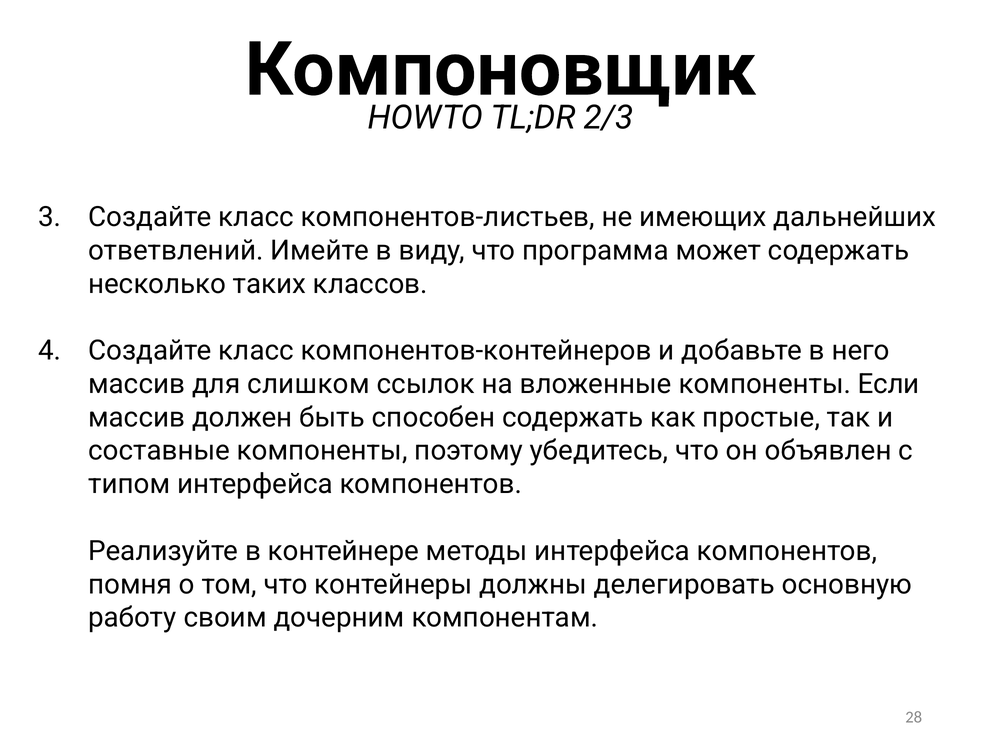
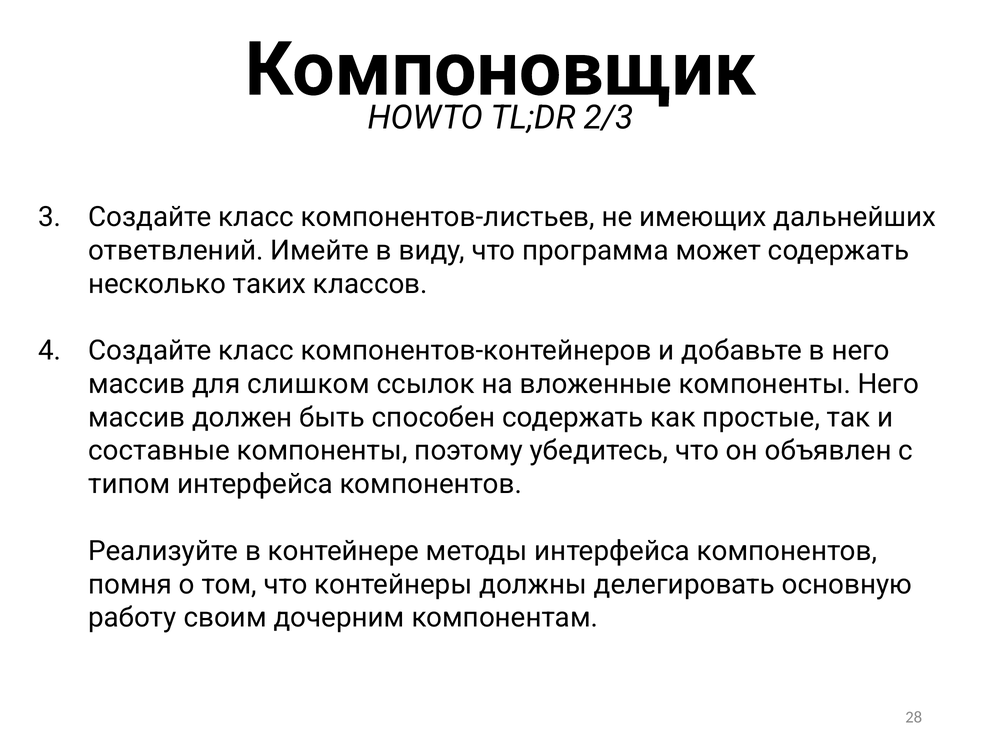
компоненты Если: Если -> Него (889, 384)
